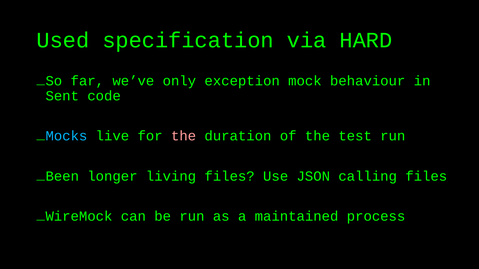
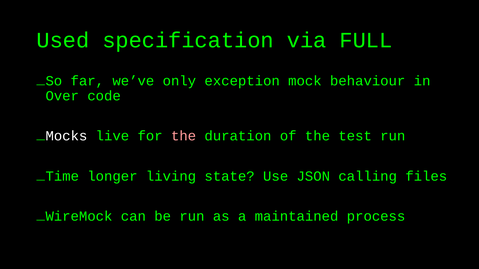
HARD: HARD -> FULL (366, 40)
Sent: Sent -> Over (62, 96)
Mocks colour: light blue -> white (66, 136)
Been: Been -> Time (62, 176)
living files: files -> state (230, 176)
